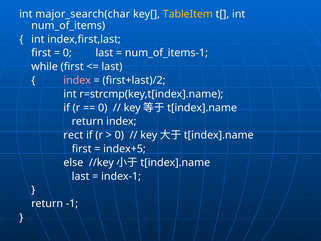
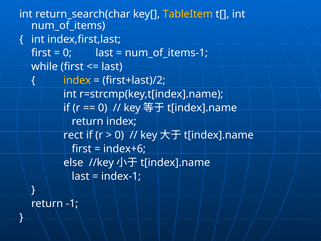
major_search(char: major_search(char -> return_search(char (83, 14)
index colour: pink -> yellow (77, 80)
index+5: index+5 -> index+6 (125, 149)
